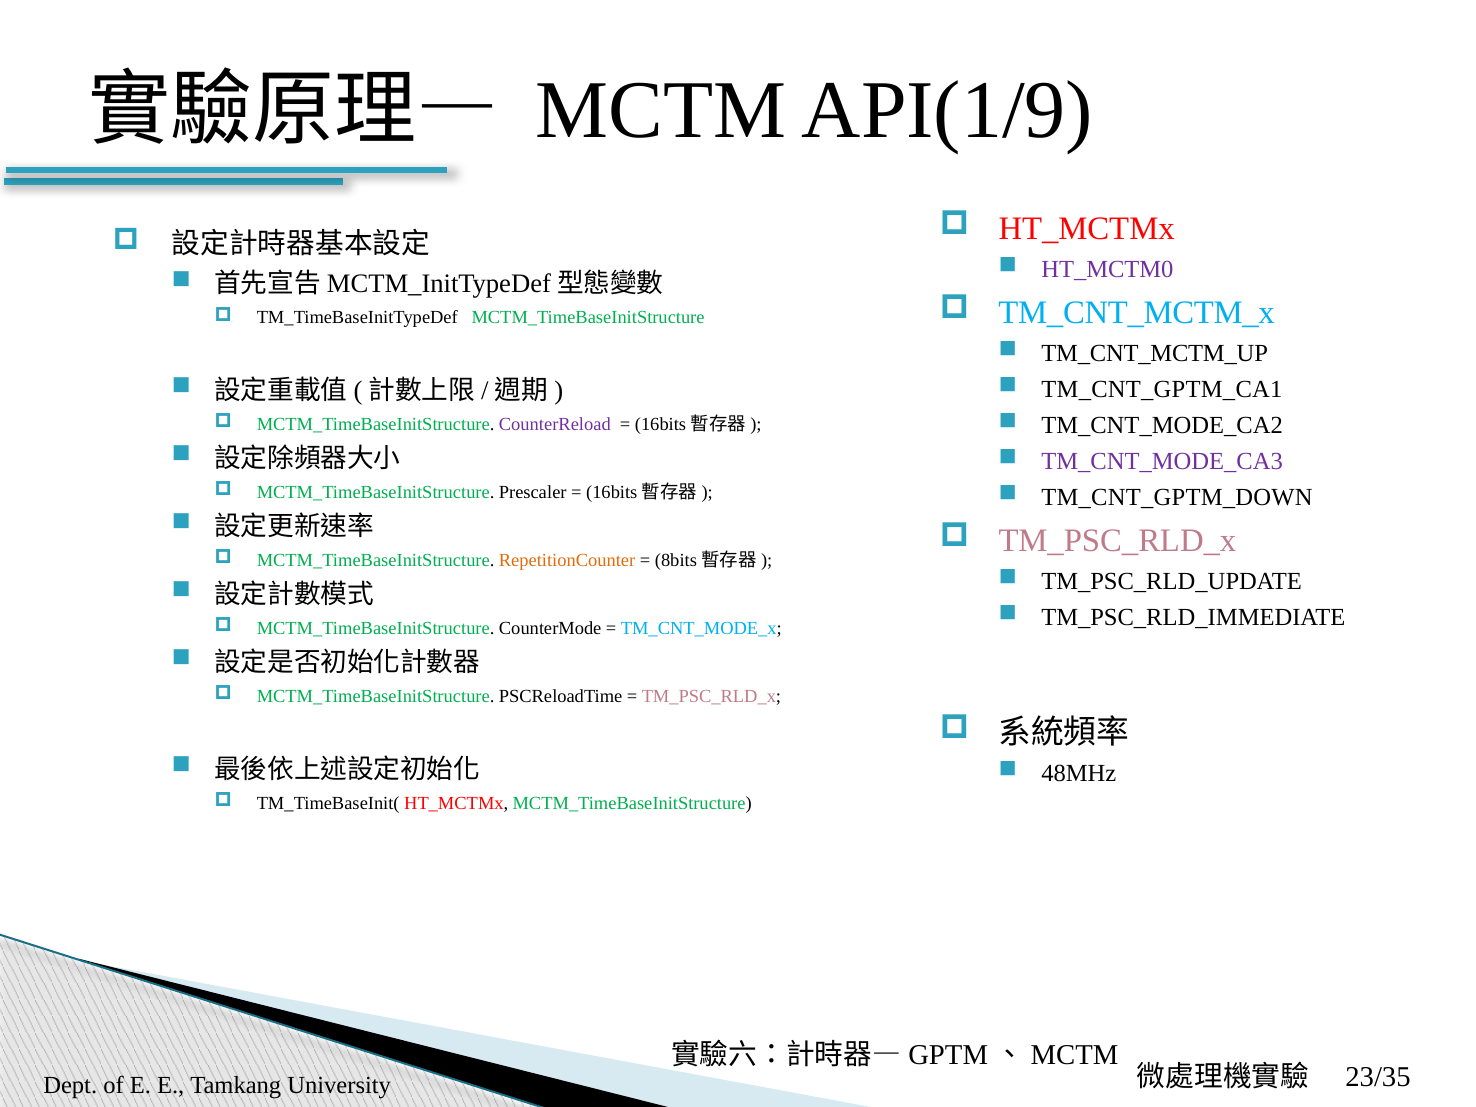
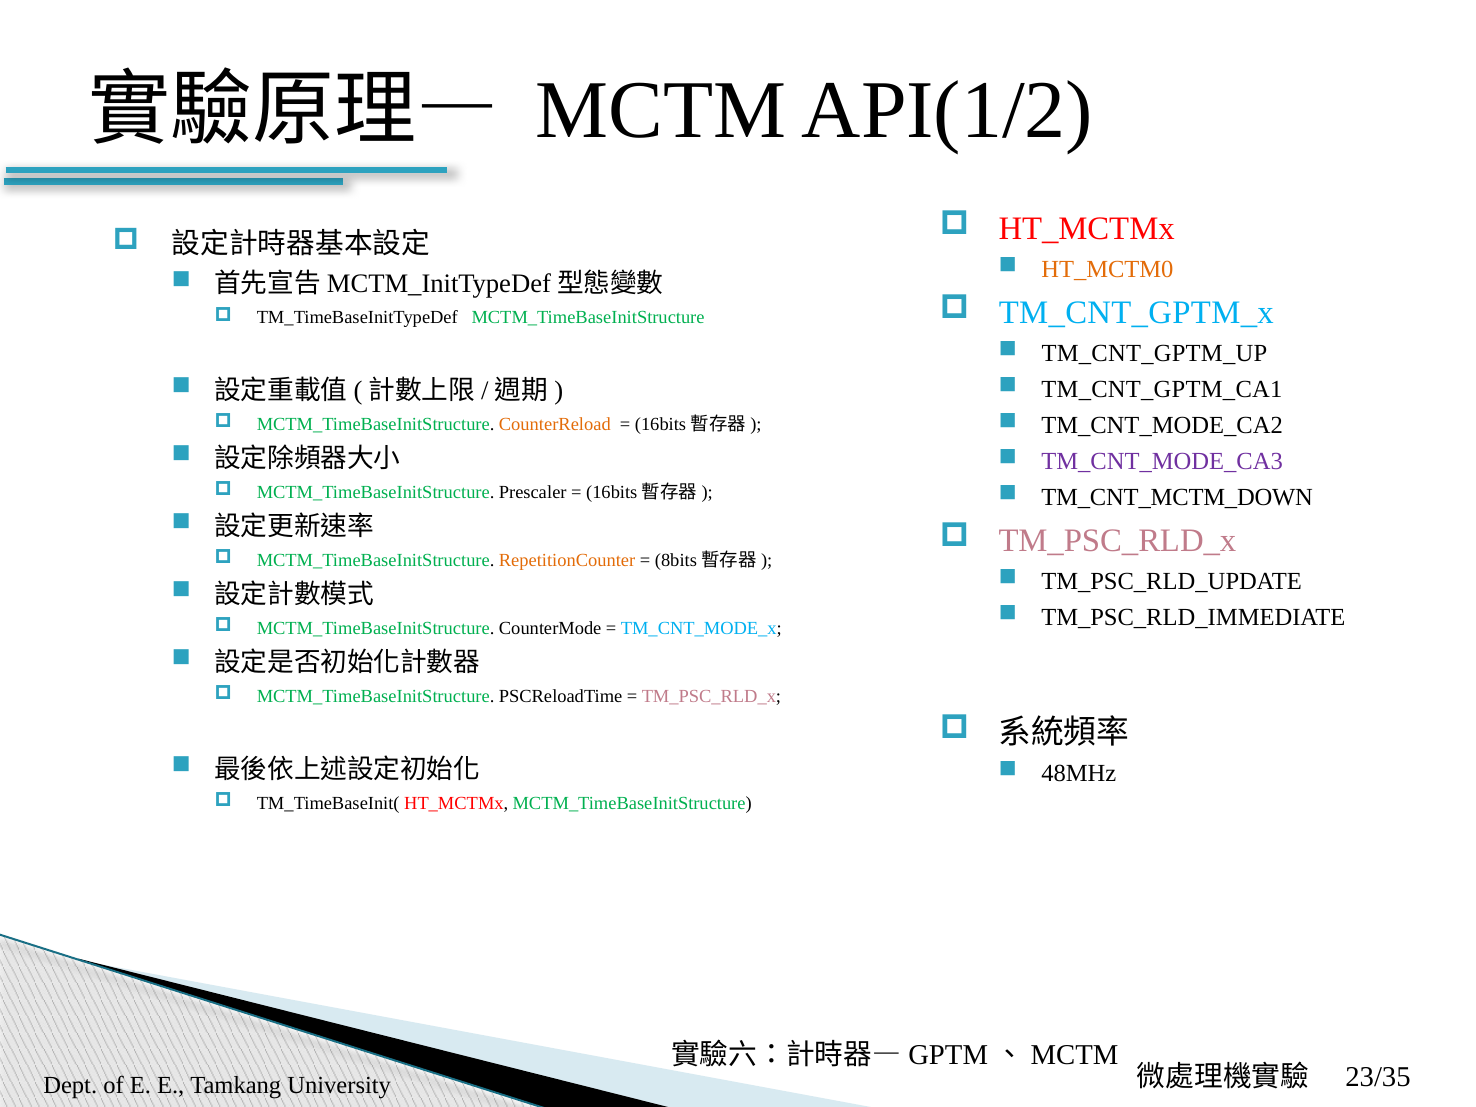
API(1/9: API(1/9 -> API(1/2 (947, 111)
HT_MCTM0 colour: purple -> orange (1107, 270)
TM_CNT_MCTM_x: TM_CNT_MCTM_x -> TM_CNT_GPTM_x (1136, 313)
TM_CNT_MCTM_UP: TM_CNT_MCTM_UP -> TM_CNT_GPTM_UP (1154, 353)
CounterReload colour: purple -> orange (555, 424)
TM_CNT_GPTM_DOWN: TM_CNT_GPTM_DOWN -> TM_CNT_MCTM_DOWN (1177, 498)
